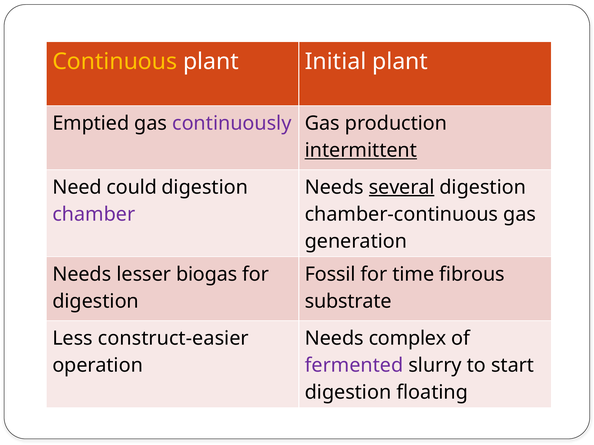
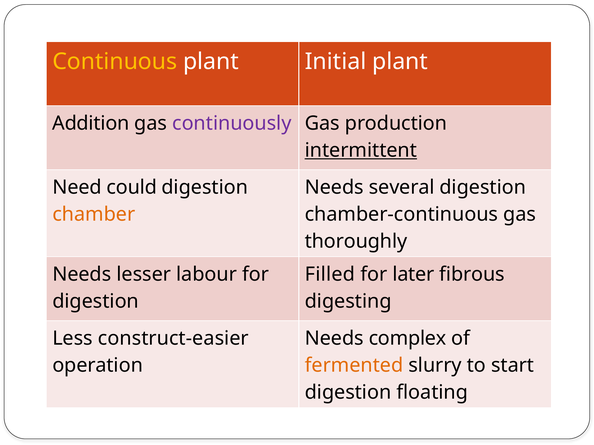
Emptied: Emptied -> Addition (91, 123)
several underline: present -> none (402, 187)
chamber colour: purple -> orange (94, 214)
generation: generation -> thoroughly (356, 242)
biogas: biogas -> labour (207, 275)
Fossil: Fossil -> Filled (330, 275)
time: time -> later (413, 275)
substrate: substrate -> digesting (348, 302)
fermented colour: purple -> orange (354, 366)
